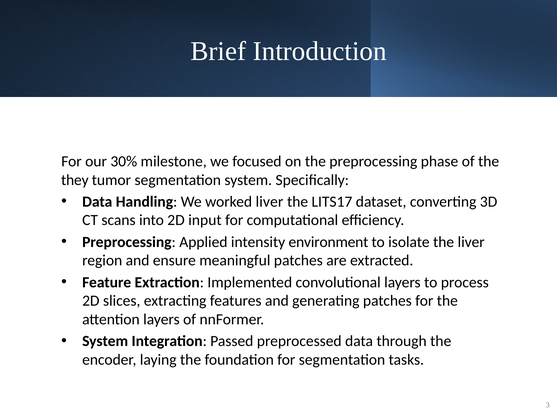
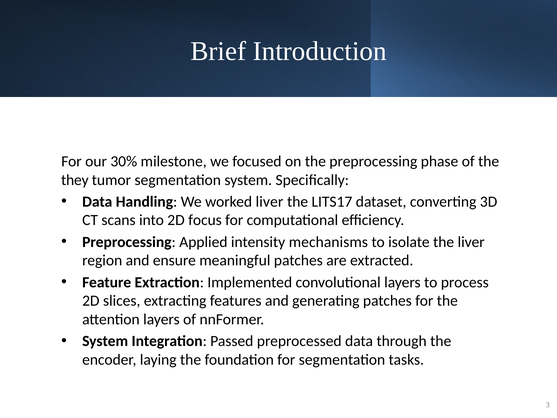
input: input -> focus (205, 220)
environment: environment -> mechanisms (328, 242)
